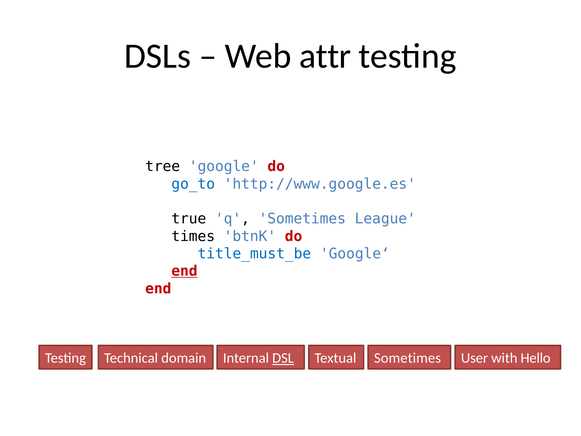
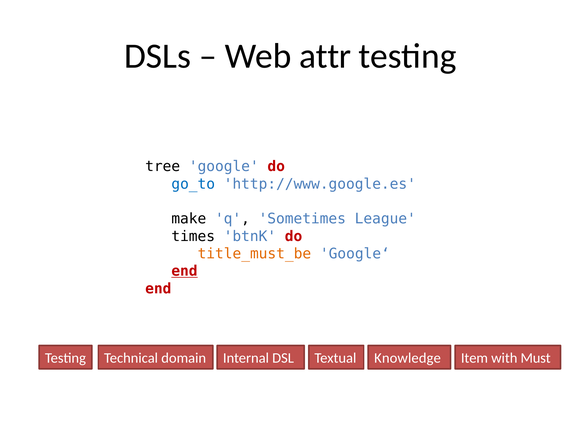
true: true -> make (189, 219)
title_must_be colour: blue -> orange (254, 254)
DSL underline: present -> none (283, 358)
Textual Sometimes: Sometimes -> Knowledge (408, 358)
User: User -> Item (474, 358)
Hello: Hello -> Must (536, 358)
